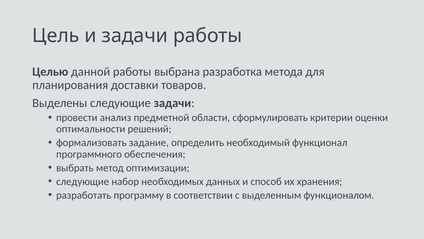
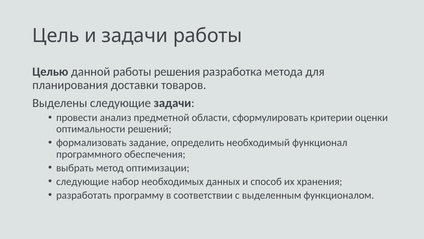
выбрана: выбрана -> решения (177, 72)
